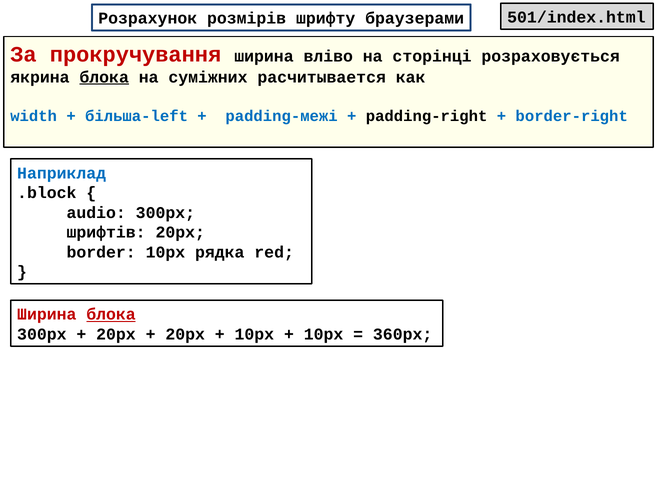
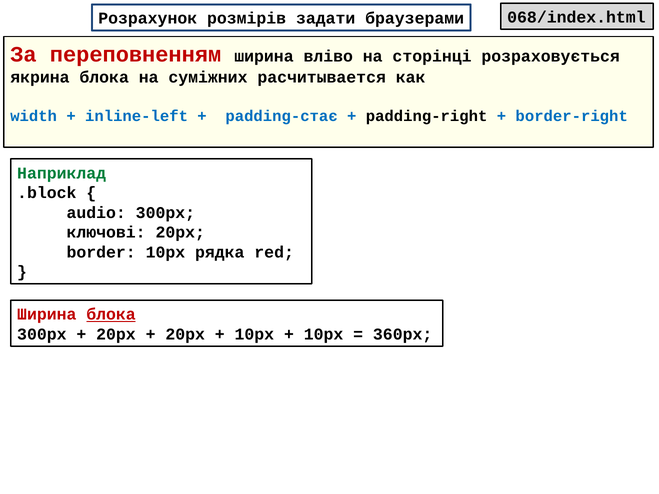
501/index.html: 501/index.html -> 068/index.html (576, 17)
шрифту: шрифту -> задати (326, 19)
прокручування: прокручування -> переповненням (136, 54)
блока underline: present -> none (104, 77)
більша-left: більша-left -> inline-left (137, 116)
padding-межі: padding-межі -> padding-стає (282, 116)
Наприклад colour: blue -> green (62, 173)
шрифтів: шрифтів -> ключові (106, 232)
